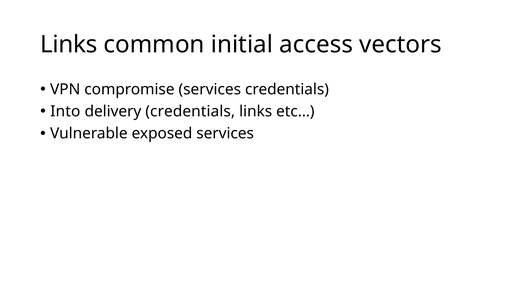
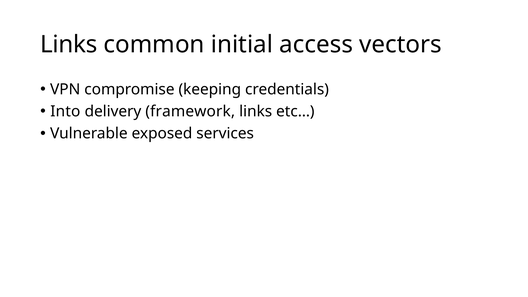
compromise services: services -> keeping (210, 89)
delivery credentials: credentials -> framework (190, 111)
